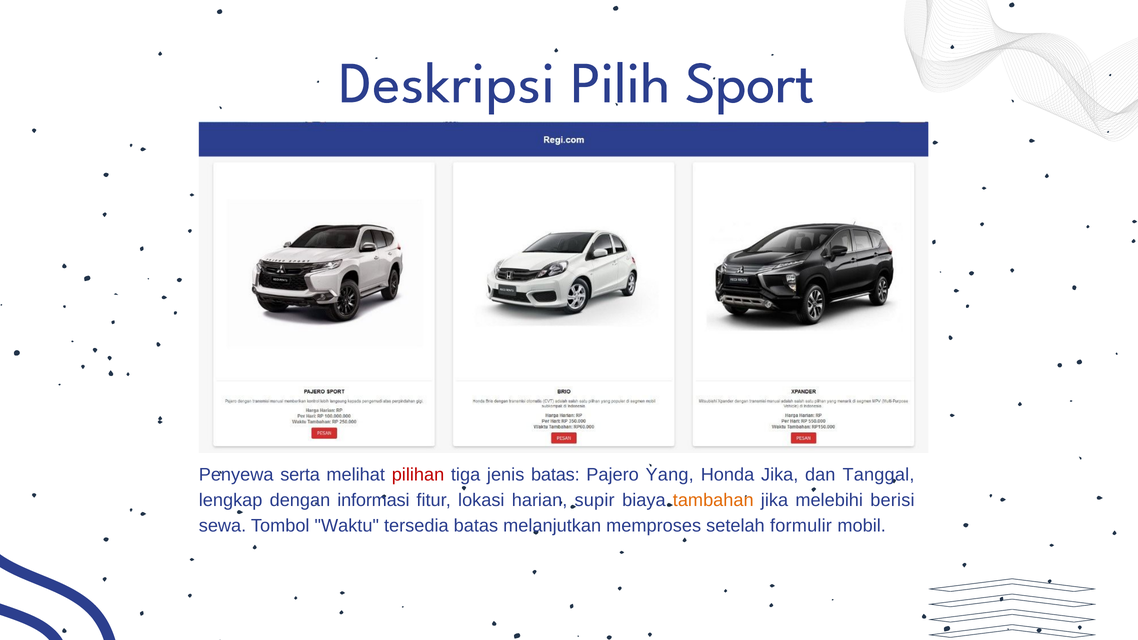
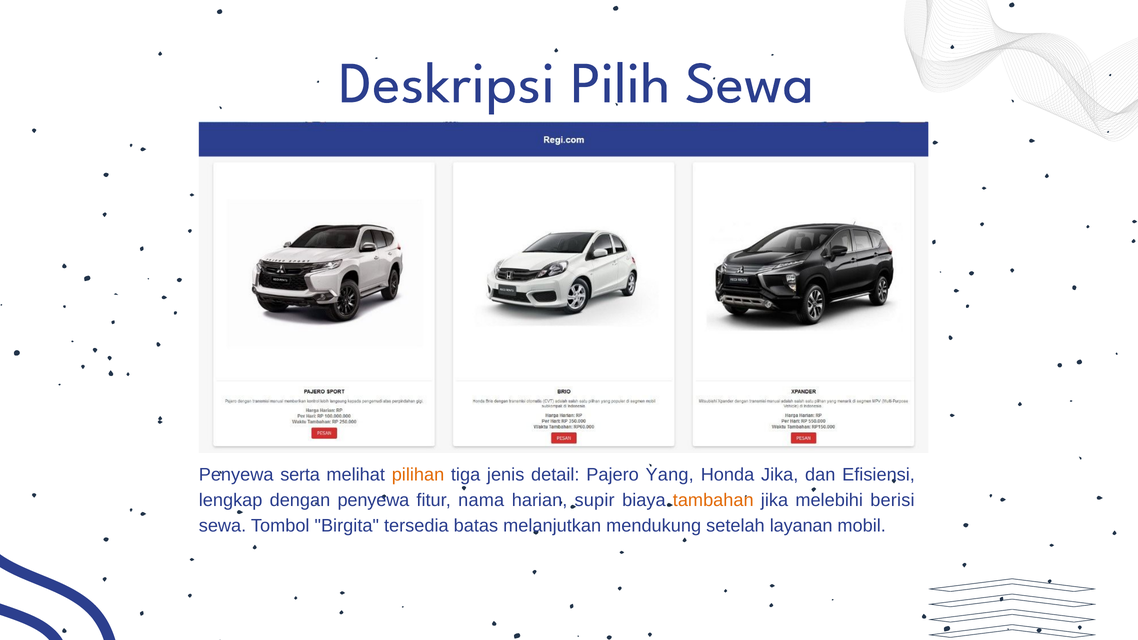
Pilih Sport: Sport -> Sewa (749, 83)
pilihan colour: red -> orange (418, 475)
jenis batas: batas -> detail (555, 475)
Tanggal: Tanggal -> Efisiensi (879, 475)
dengan informasi: informasi -> penyewa (373, 500)
lokasi: lokasi -> nama (481, 500)
Waktu: Waktu -> Birgita (347, 526)
memproses: memproses -> mendukung (654, 526)
formulir: formulir -> layanan (801, 526)
